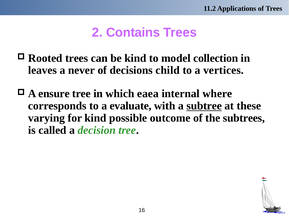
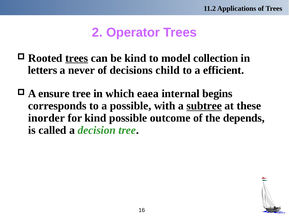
Contains: Contains -> Operator (133, 32)
trees underline: none -> present (77, 58)
leaves: leaves -> letters (43, 70)
vertices: vertices -> efficient (224, 70)
where: where -> begins (217, 94)
a evaluate: evaluate -> possible (131, 106)
varying: varying -> inorder (46, 118)
subtrees: subtrees -> depends (244, 118)
